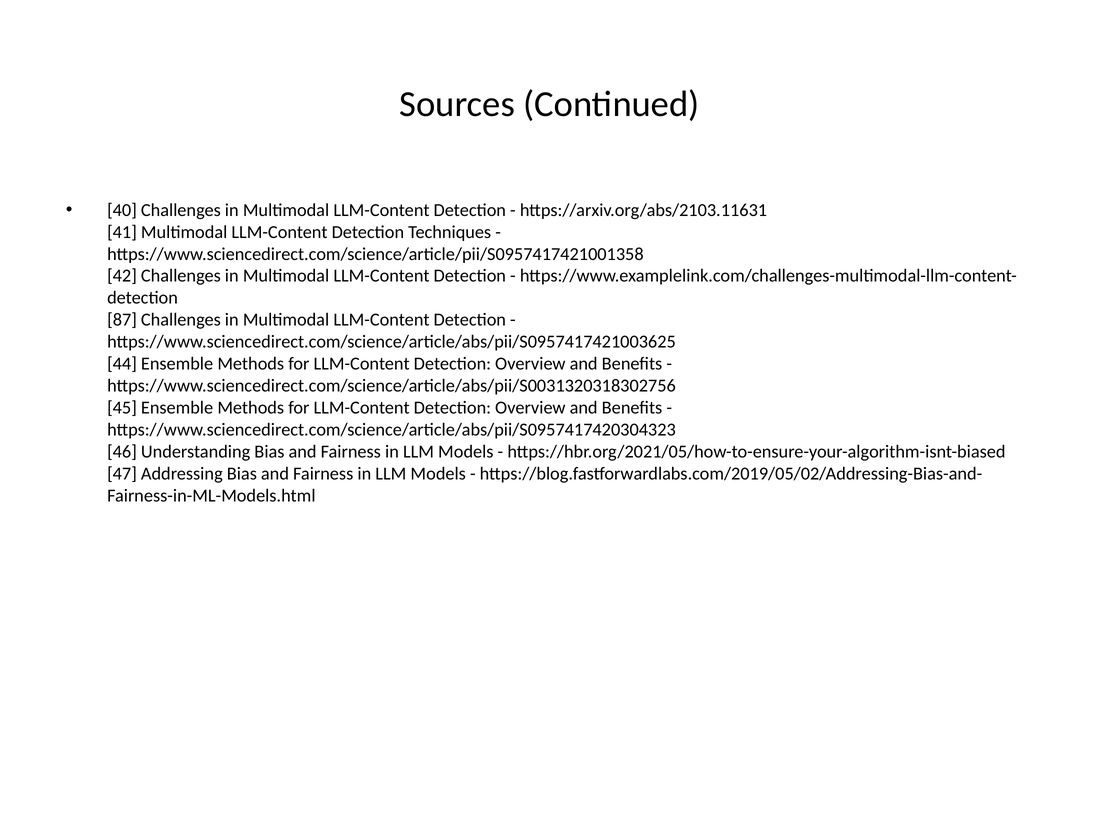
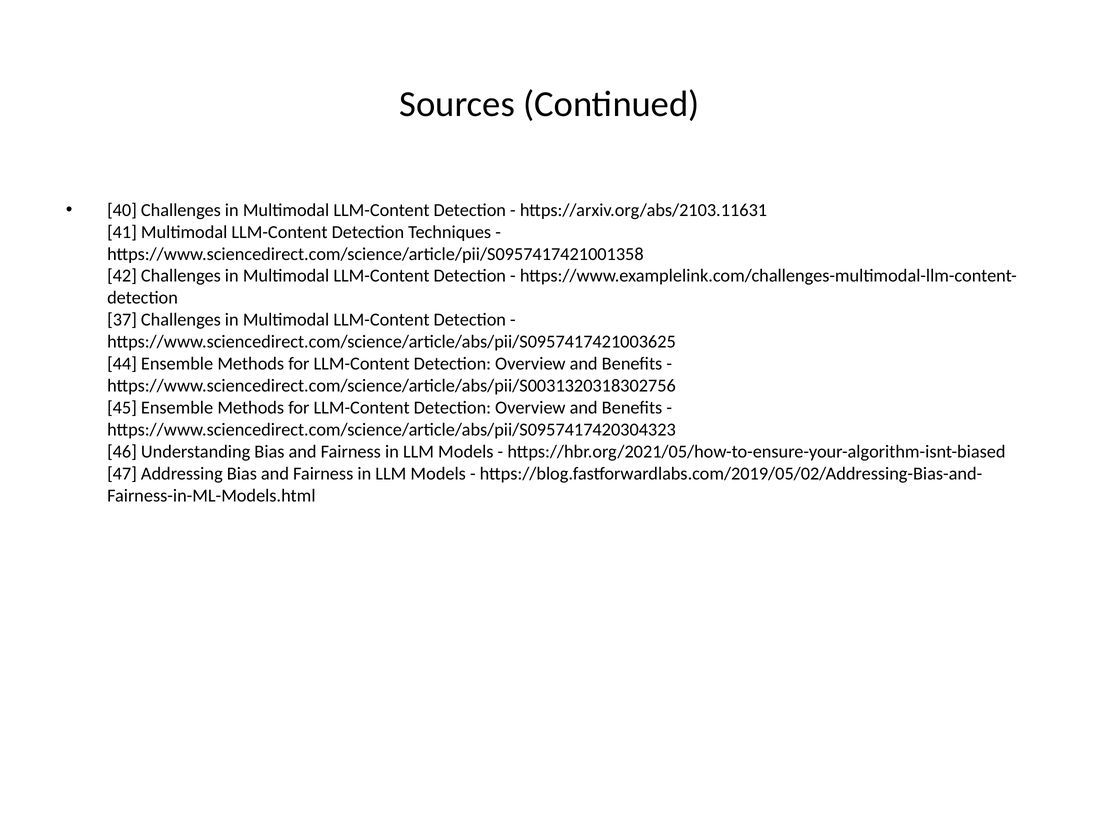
87: 87 -> 37 (122, 320)
